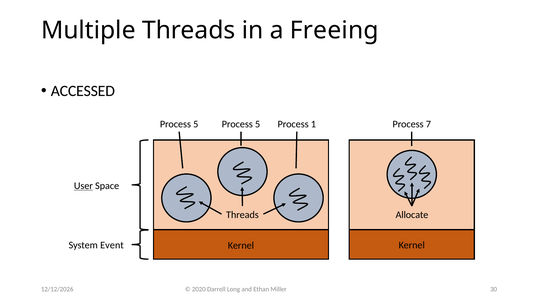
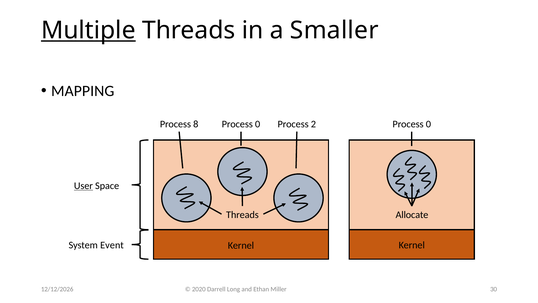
Multiple underline: none -> present (88, 30)
Freeing: Freeing -> Smaller (334, 30)
ACCESSED: ACCESSED -> MAPPING (83, 91)
5: 5 -> 8 (196, 124)
5: 5 -> 0 (258, 124)
1: 1 -> 2 (313, 124)
7: 7 -> 0 (428, 124)
